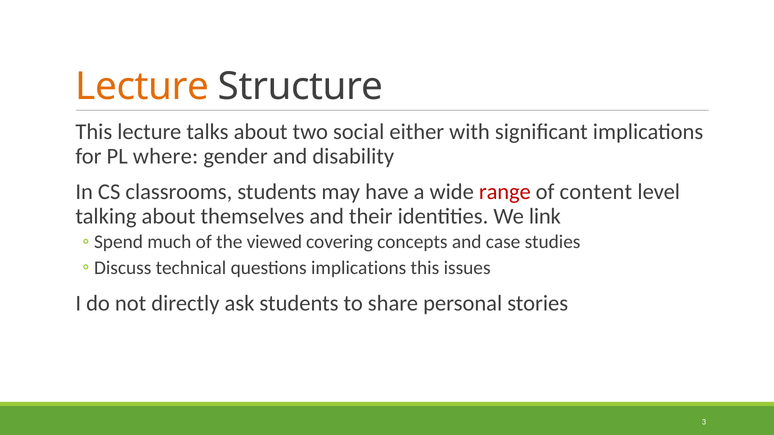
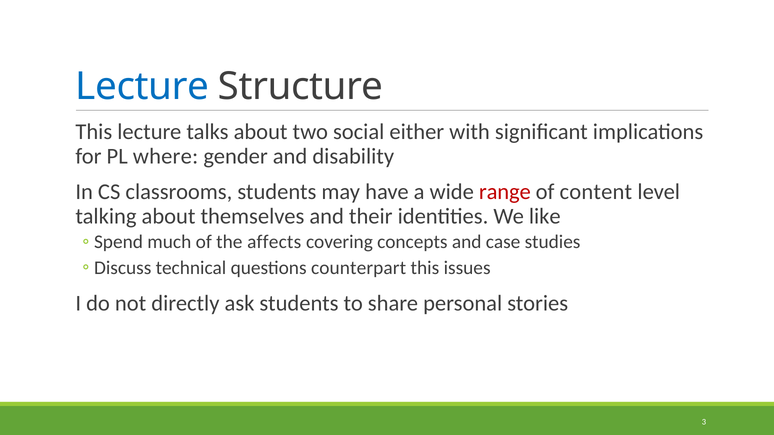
Lecture colour: orange -> blue (142, 87)
link: link -> like (545, 216)
viewed: viewed -> affects (274, 242)
questions implications: implications -> counterpart (359, 268)
